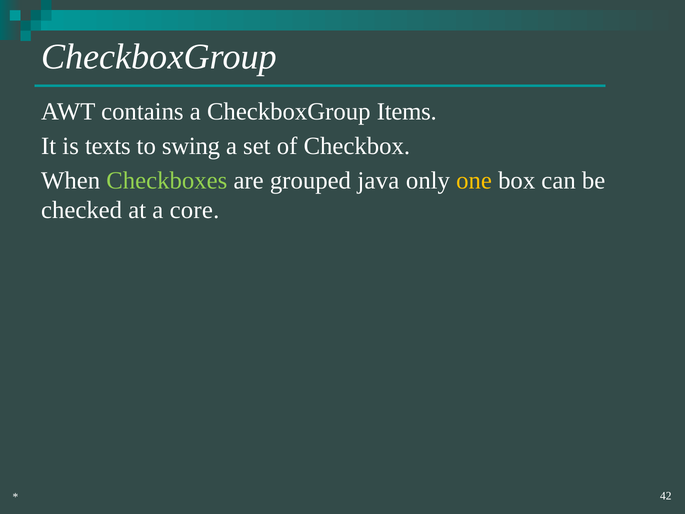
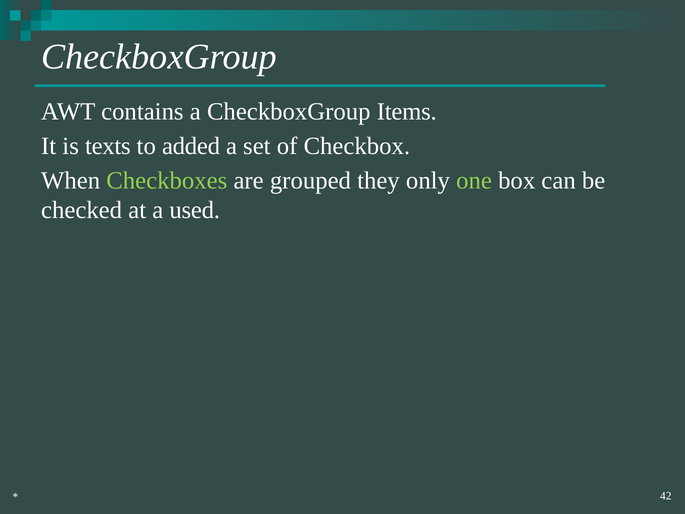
swing: swing -> added (191, 146)
java: java -> they (378, 181)
one colour: yellow -> light green (474, 181)
core: core -> used (195, 210)
